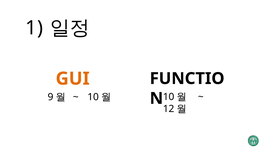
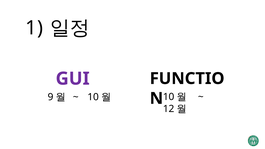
GUI colour: orange -> purple (73, 79)
